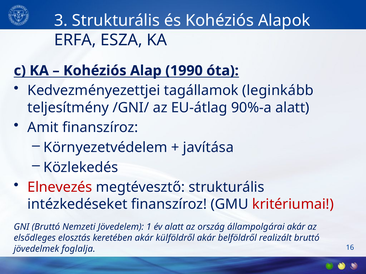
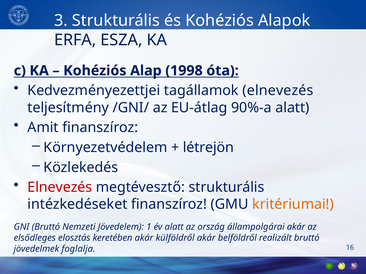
1990: 1990 -> 1998 (184, 71)
tagállamok leginkább: leginkább -> elnevezés (278, 91)
javítása: javítása -> létrejön (208, 148)
kritériumai colour: red -> orange (293, 205)
